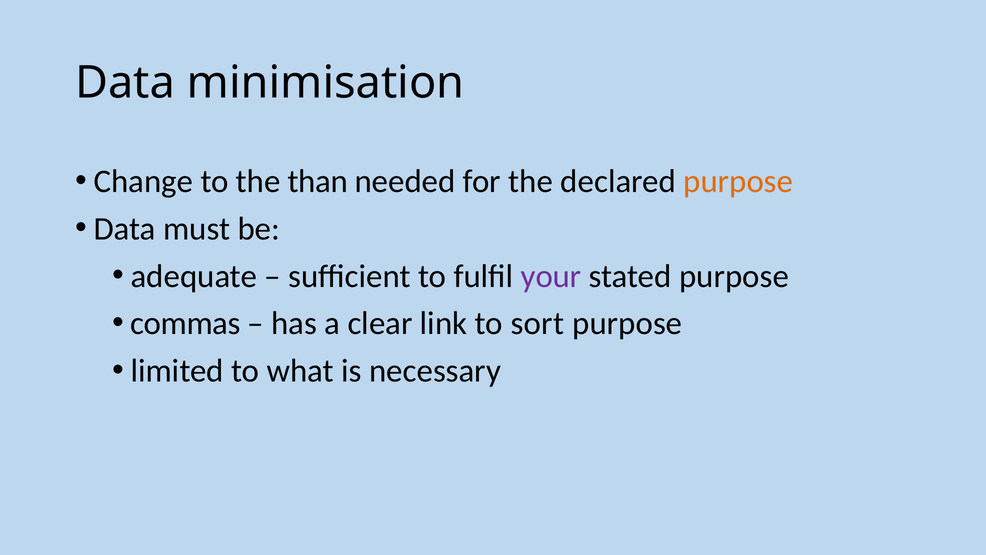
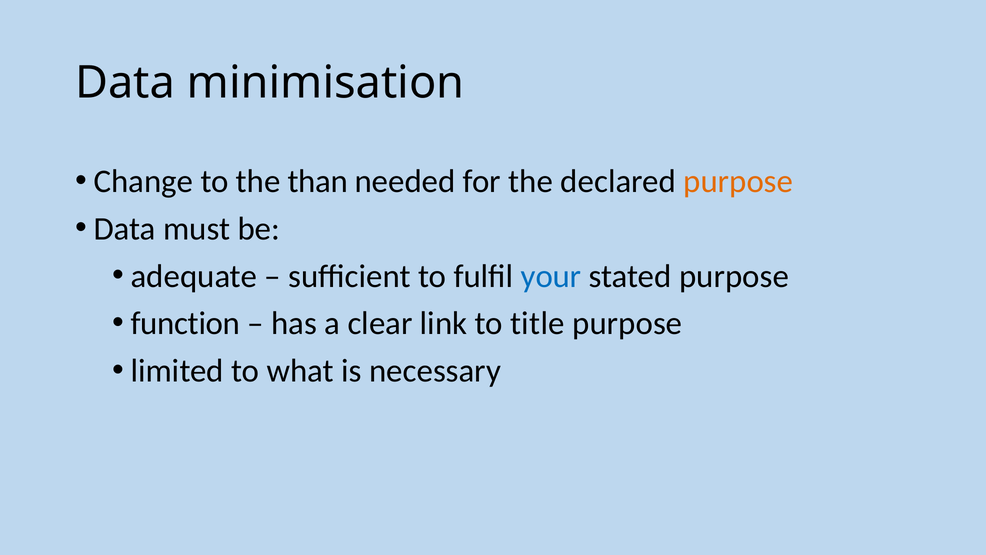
your colour: purple -> blue (551, 276)
commas: commas -> function (185, 323)
sort: sort -> title (537, 323)
